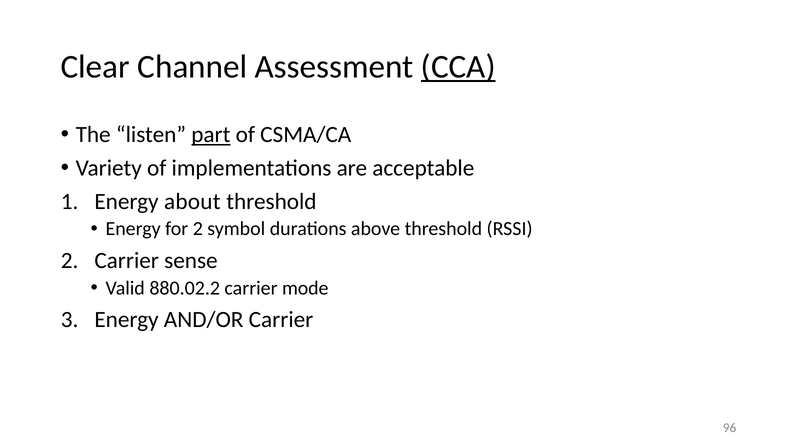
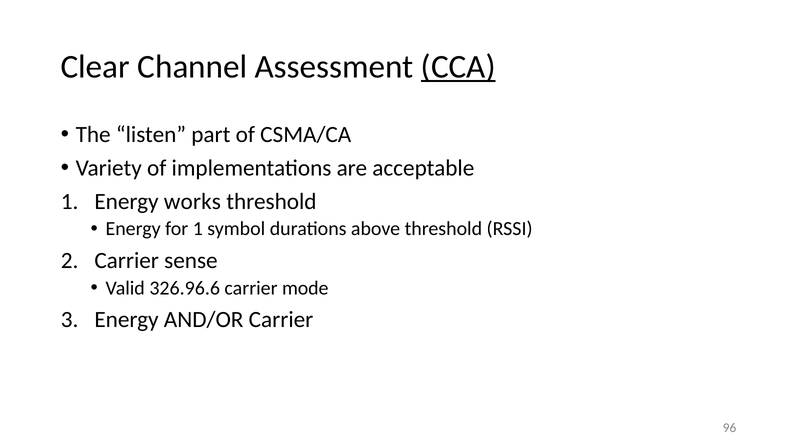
part underline: present -> none (211, 135)
about: about -> works (192, 202)
for 2: 2 -> 1 (198, 229)
880.02.2: 880.02.2 -> 326.96.6 (185, 288)
